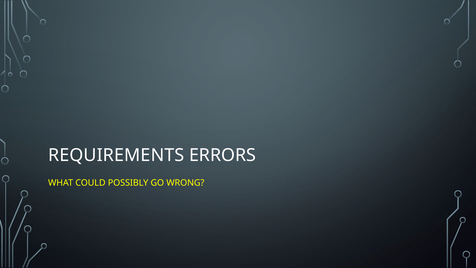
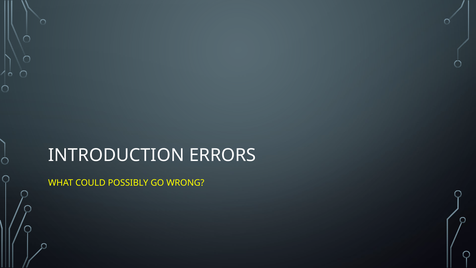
REQUIREMENTS: REQUIREMENTS -> INTRODUCTION (116, 155)
